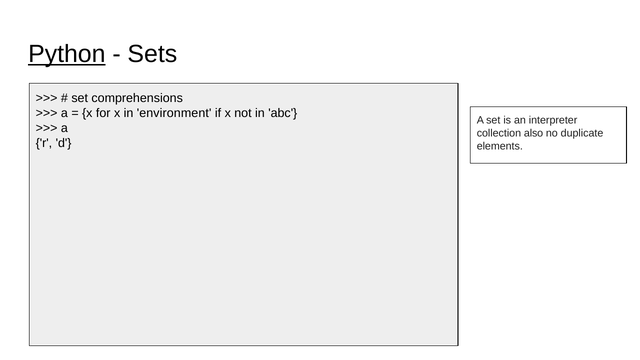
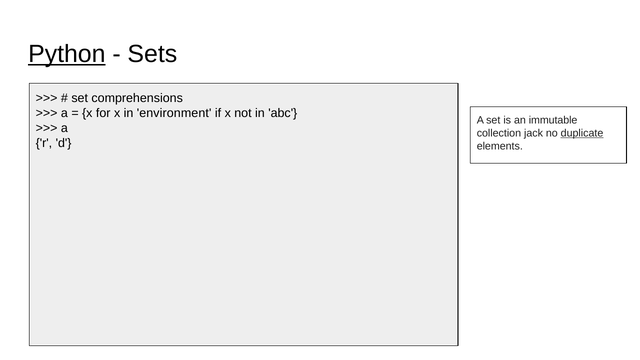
interpreter: interpreter -> immutable (553, 120)
also: also -> jack (534, 133)
duplicate underline: none -> present (582, 133)
